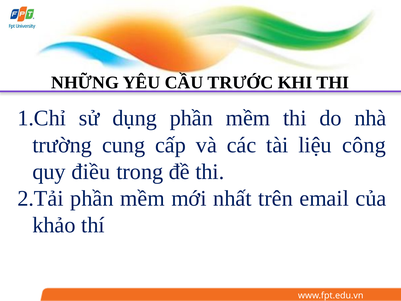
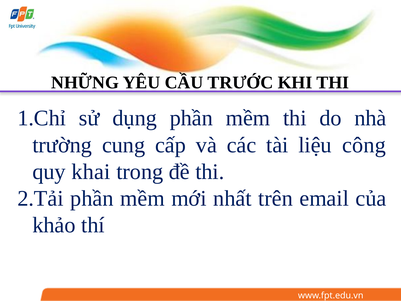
điều: điều -> khai (91, 172)
